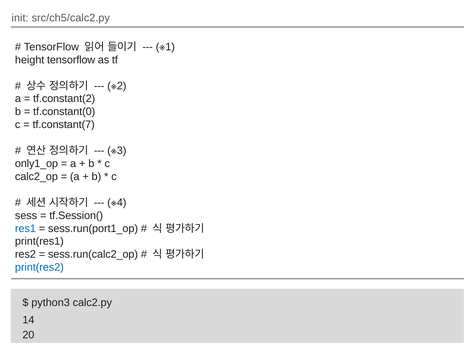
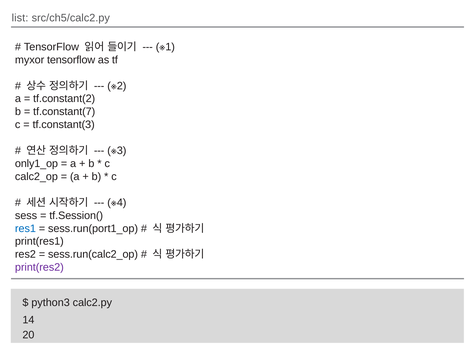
init: init -> list (20, 18)
height: height -> myxor (30, 60)
tf.constant(0: tf.constant(0 -> tf.constant(7 (64, 112)
tf.constant(7: tf.constant(7 -> tf.constant(3 (64, 125)
print(res2 colour: blue -> purple (39, 267)
